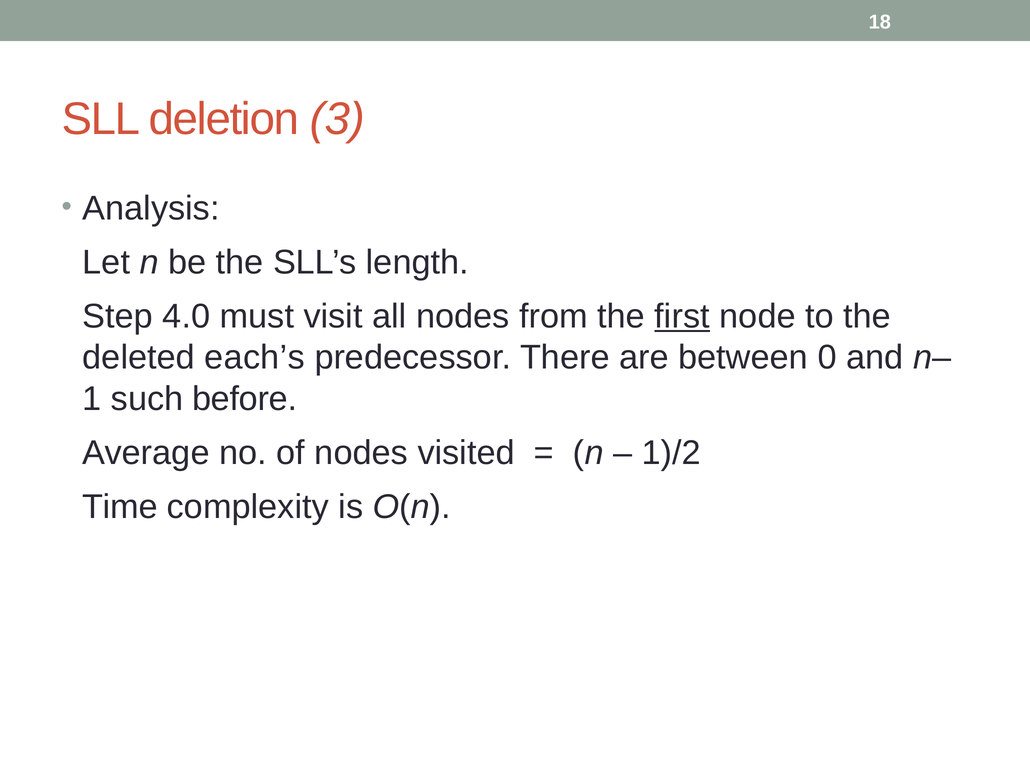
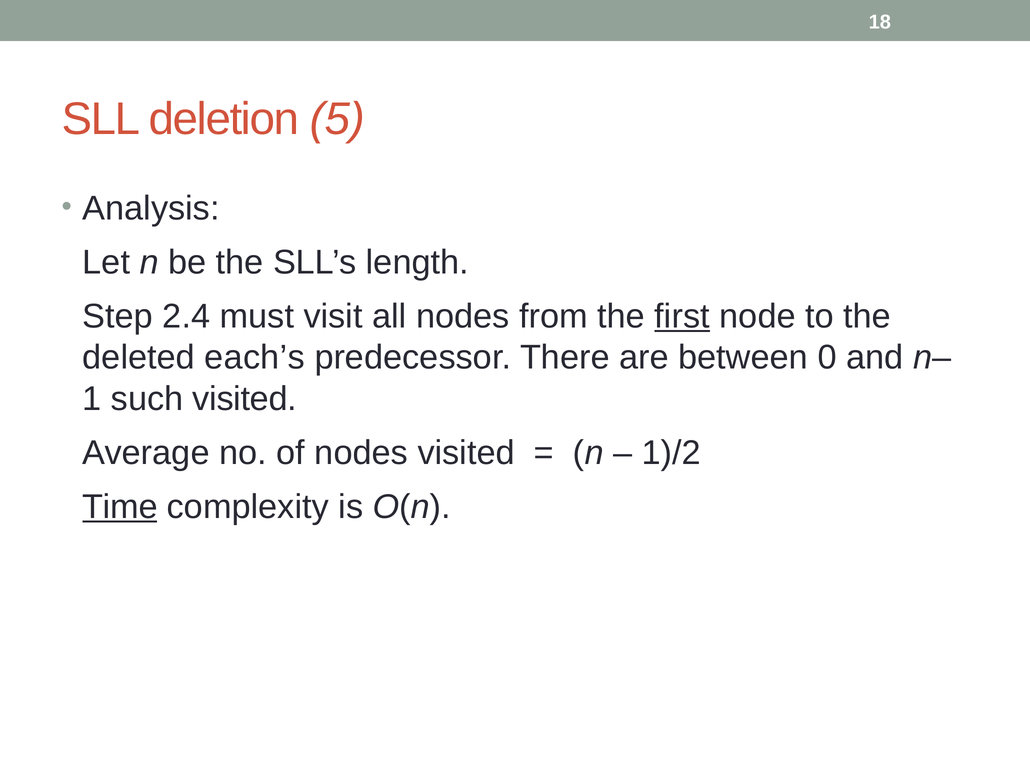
3: 3 -> 5 (337, 119)
4.0: 4.0 -> 2.4 (186, 317)
such before: before -> visited (245, 399)
Time underline: none -> present (120, 507)
